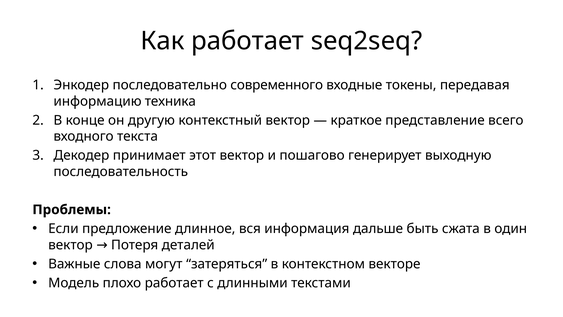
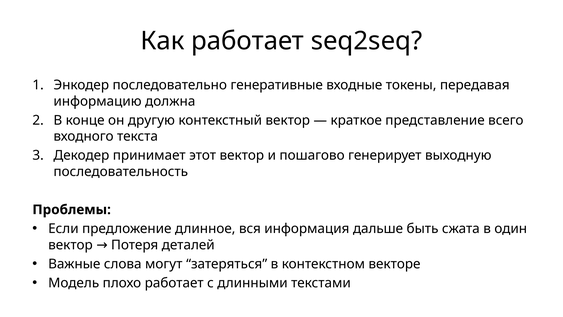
современного: современного -> генеративные (277, 85)
техника: техника -> должна (170, 101)
